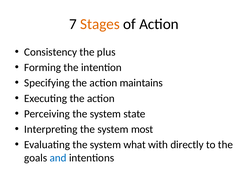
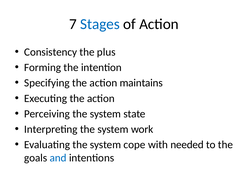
Stages colour: orange -> blue (100, 24)
most: most -> work (142, 129)
what: what -> cope (135, 145)
directly: directly -> needed (187, 145)
